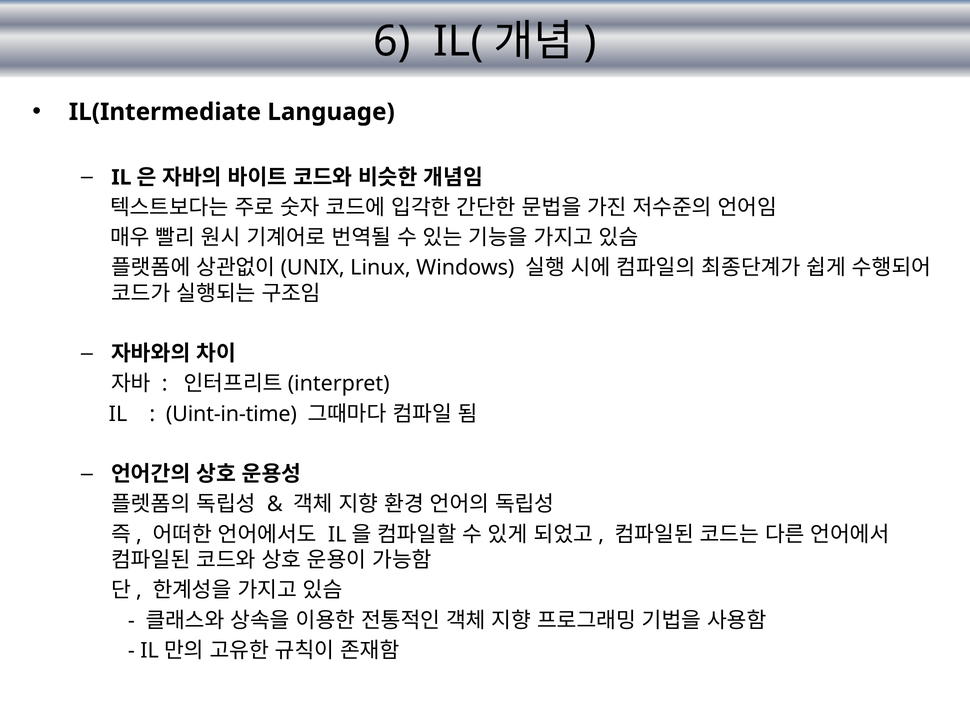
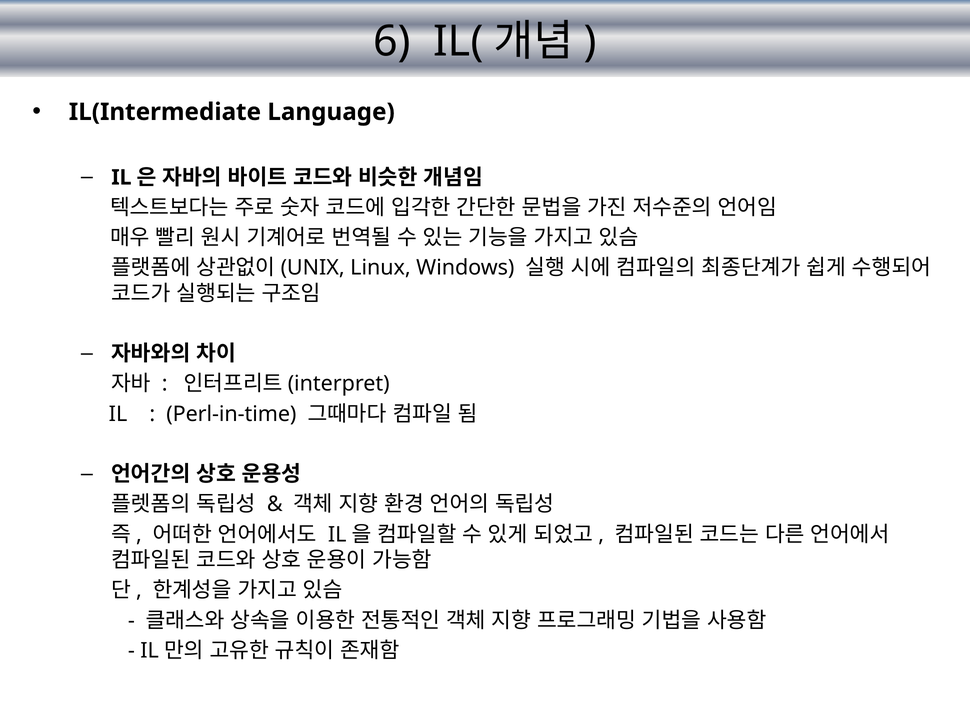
Uint-in-time: Uint-in-time -> Perl-in-time (231, 414)
